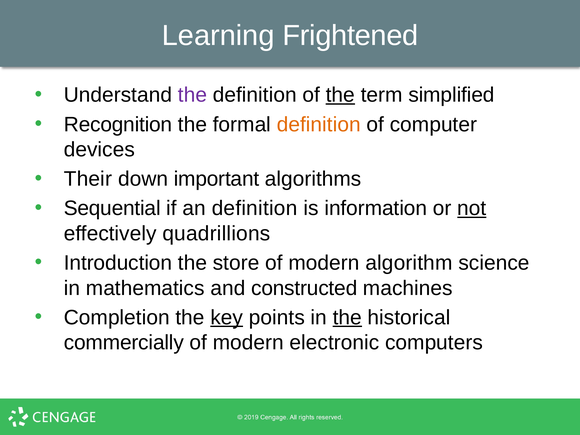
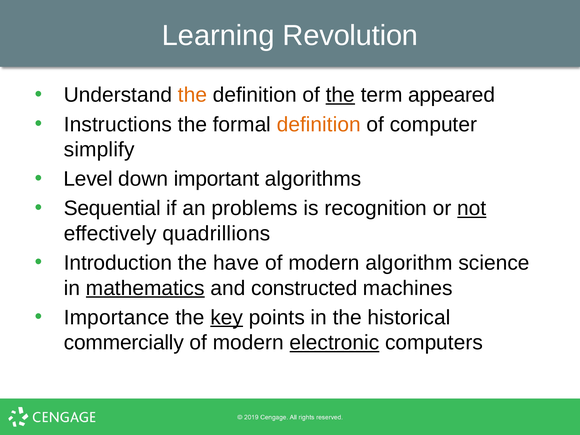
Frightened: Frightened -> Revolution (350, 36)
the colour: purple -> orange (192, 95)
simplified: simplified -> appeared (452, 95)
Recognition: Recognition -> Instructions (118, 124)
devices: devices -> simplify (99, 150)
Their: Their -> Level (88, 179)
an definition: definition -> problems (255, 208)
information: information -> recognition (376, 208)
store: store -> have (236, 263)
mathematics underline: none -> present (145, 288)
Completion: Completion -> Importance (117, 317)
the underline: present -> none (347, 317)
electronic underline: none -> present (334, 343)
